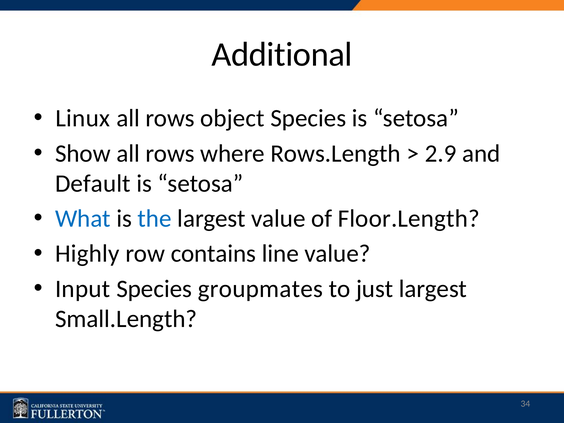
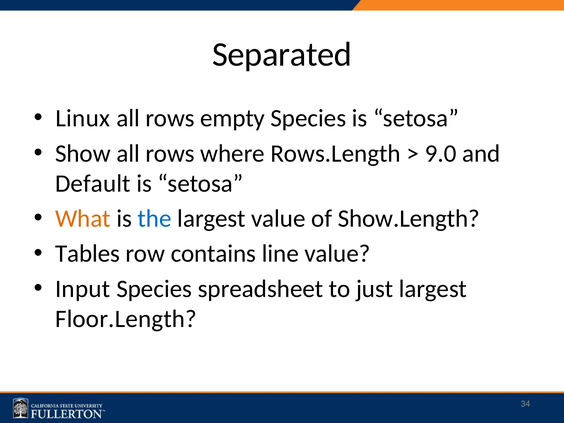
Additional: Additional -> Separated (282, 55)
object: object -> empty (233, 118)
2.9: 2.9 -> 9.0 (441, 153)
What colour: blue -> orange (83, 219)
Floor.Length: Floor.Length -> Show.Length (409, 219)
Highly: Highly -> Tables (88, 254)
groupmates: groupmates -> spreadsheet (261, 289)
Small.Length: Small.Length -> Floor.Length (126, 319)
